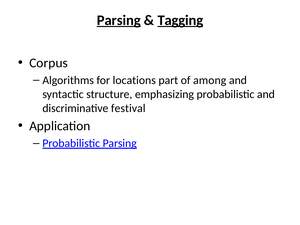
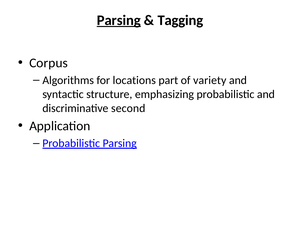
Tagging underline: present -> none (180, 20)
among: among -> variety (210, 80)
festival: festival -> second (128, 108)
